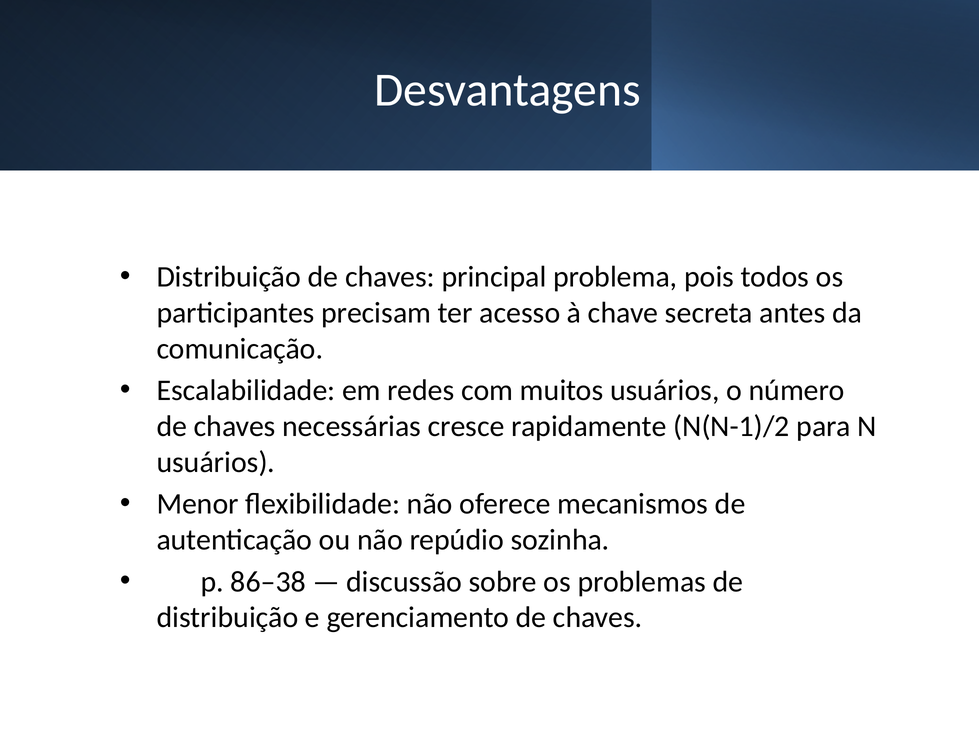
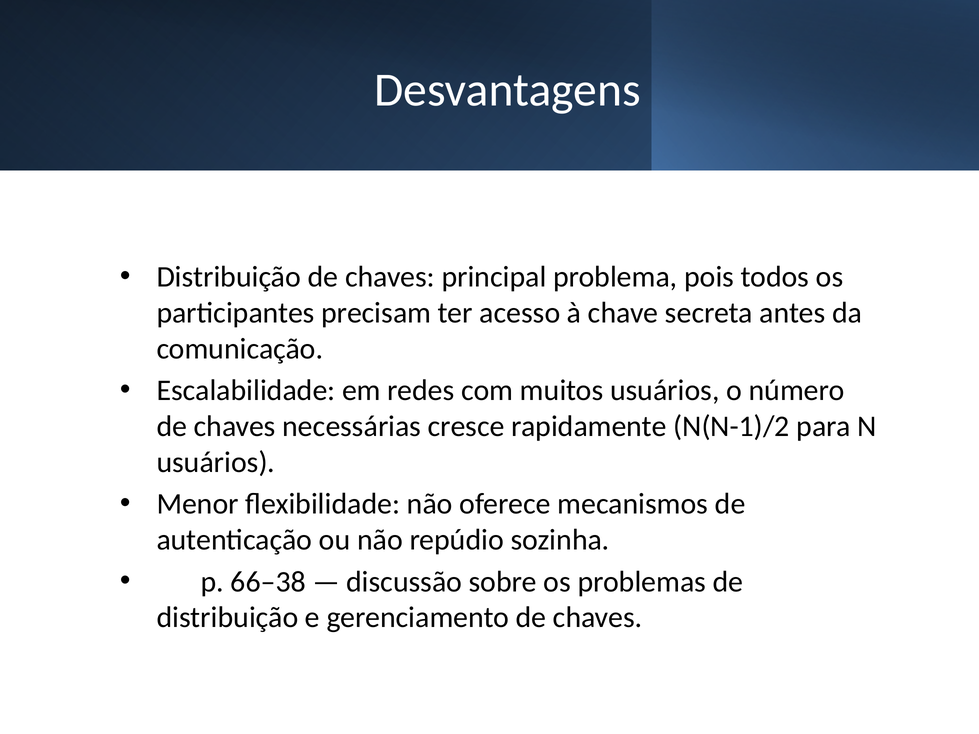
86–38: 86–38 -> 66–38 (268, 582)
